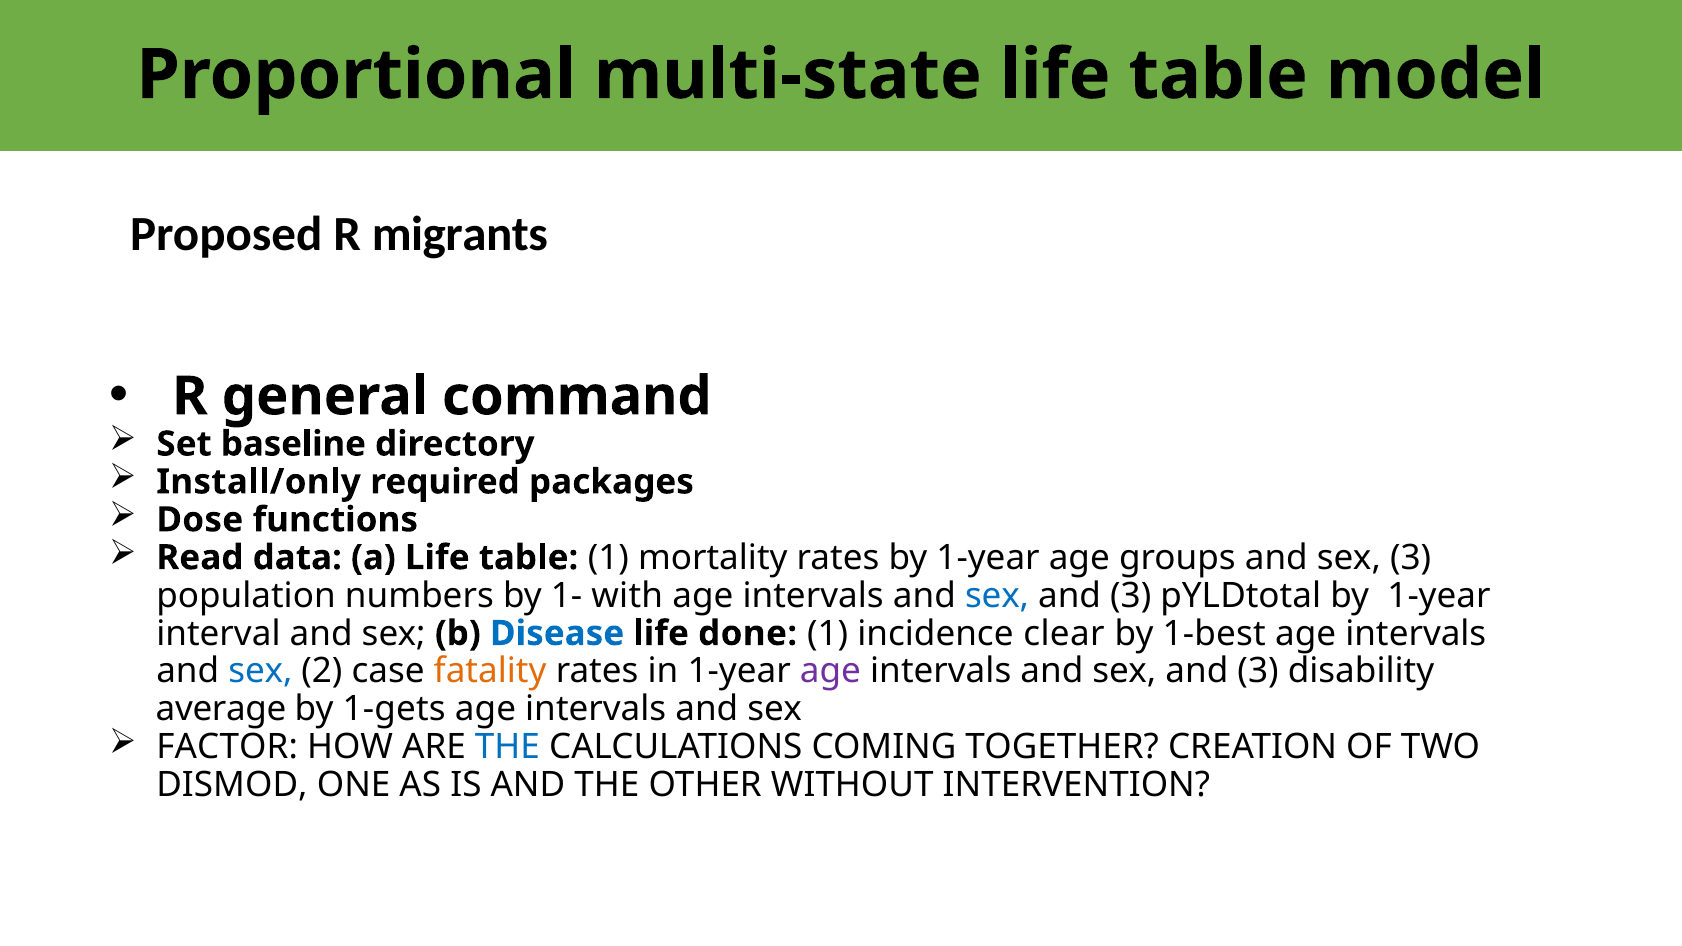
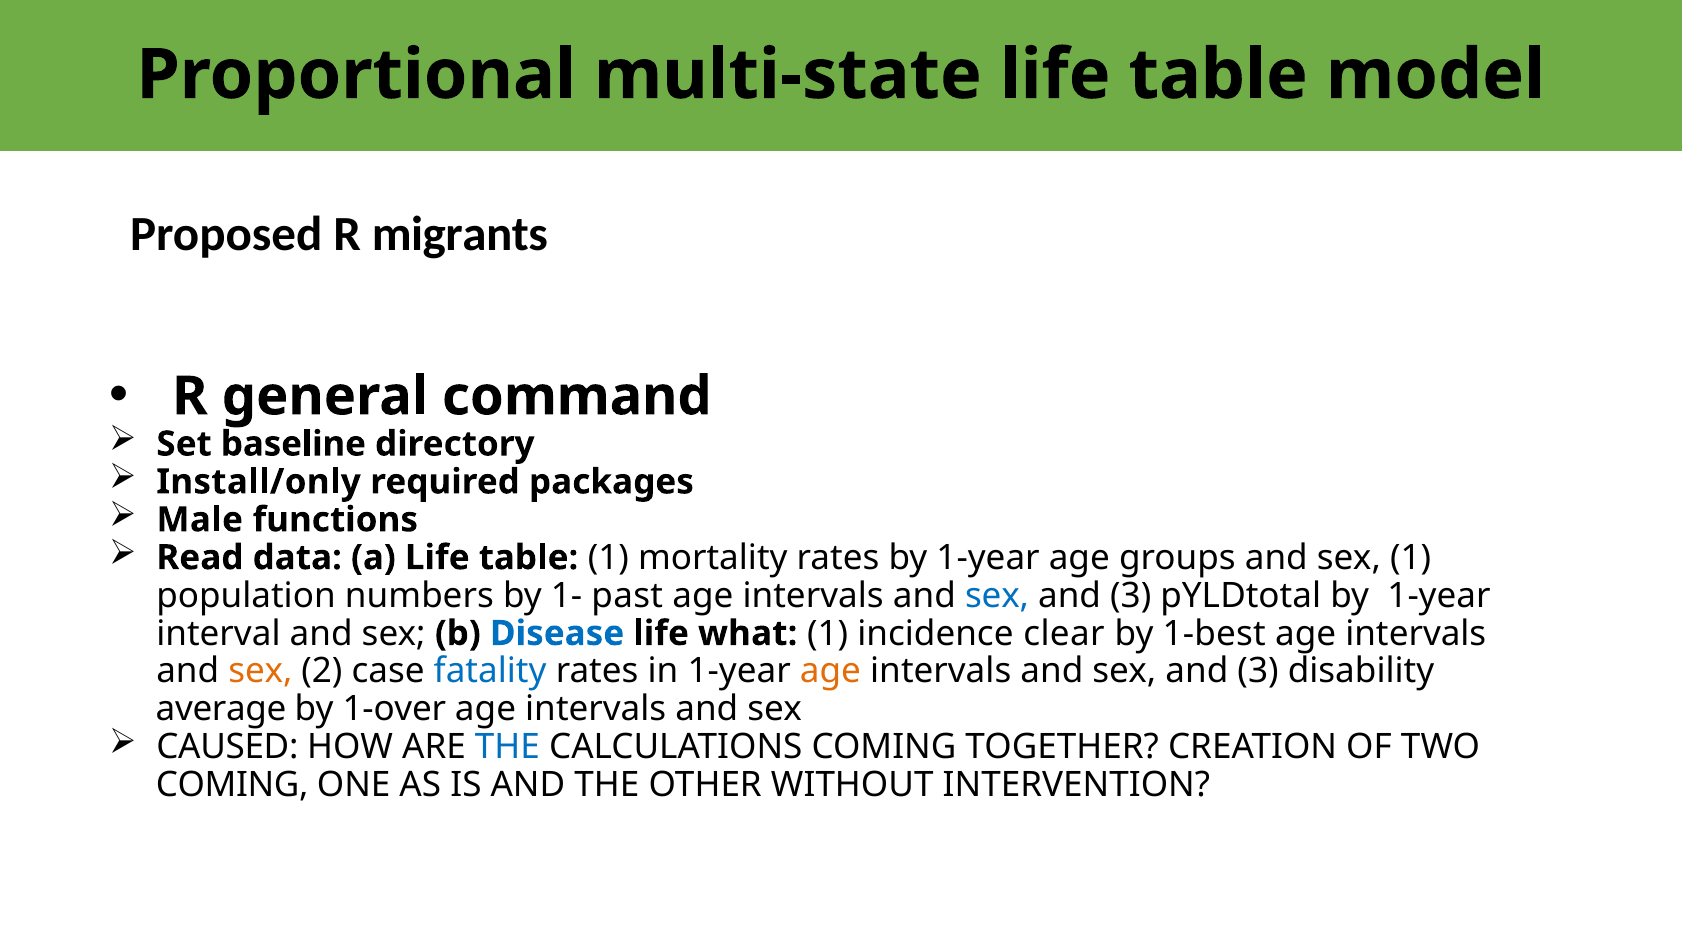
Dose: Dose -> Male (200, 520)
sex 3: 3 -> 1 (1411, 558)
with: with -> past (627, 596)
done: done -> what (748, 634)
sex colour: blue -> orange (260, 671)
fatality colour: orange -> blue (490, 671)
age colour: purple -> orange (830, 671)
1-gets: 1-gets -> 1-over (394, 709)
FACTOR: FACTOR -> CAUSED (227, 747)
DISMOD: DISMOD -> COMING (232, 785)
